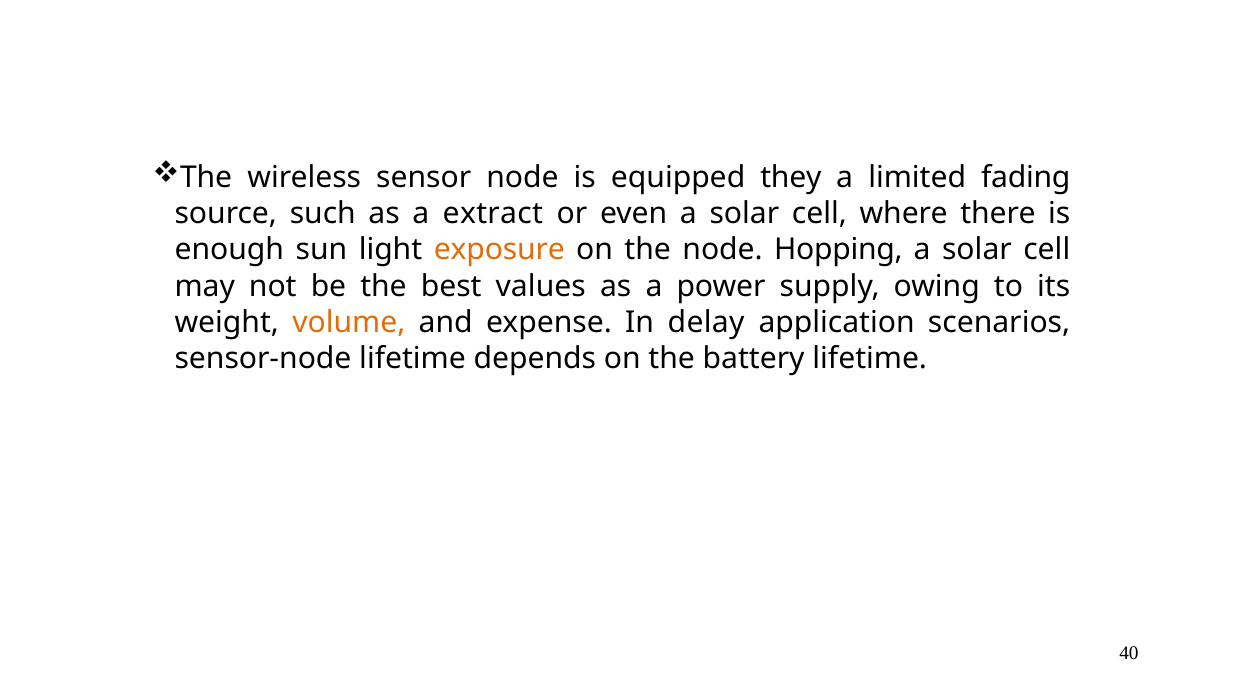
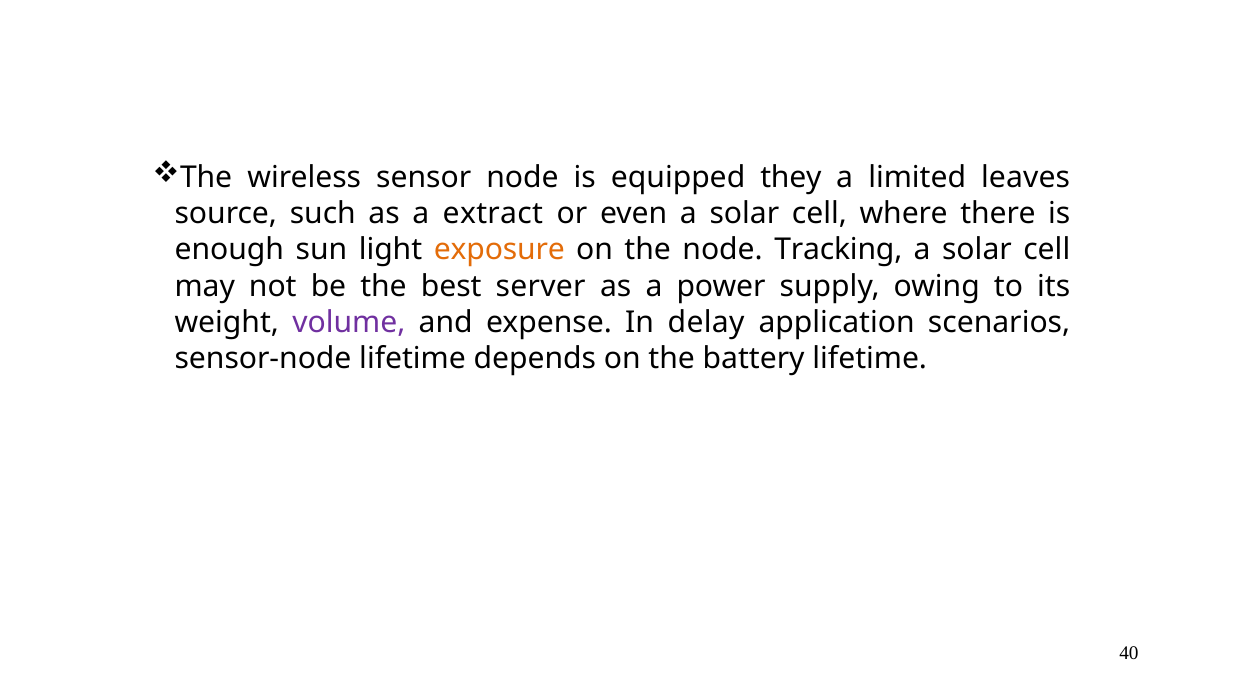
fading: fading -> leaves (1026, 178)
Hopping: Hopping -> Tracking (838, 250)
values: values -> server (541, 286)
volume colour: orange -> purple (349, 322)
